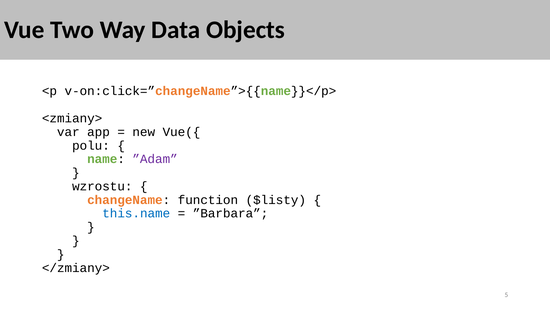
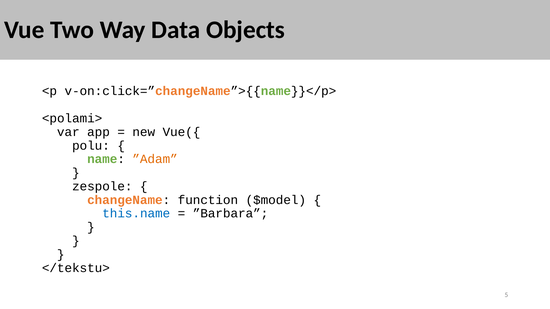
<zmiany>: <zmiany> -> <polami> (72, 118)
”Adam colour: purple -> orange (155, 159)
wzrostu: wzrostu -> zespole (102, 187)
$listy: $listy -> $model (276, 200)
</zmiany>: </zmiany> -> </tekstu> (76, 268)
